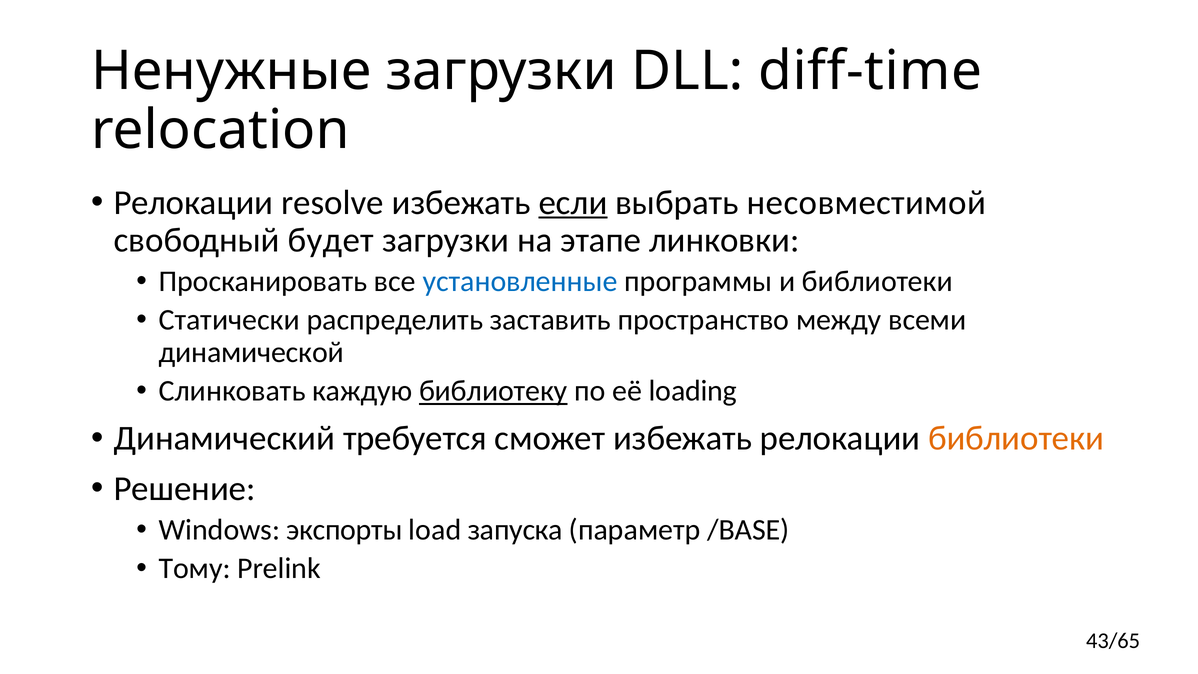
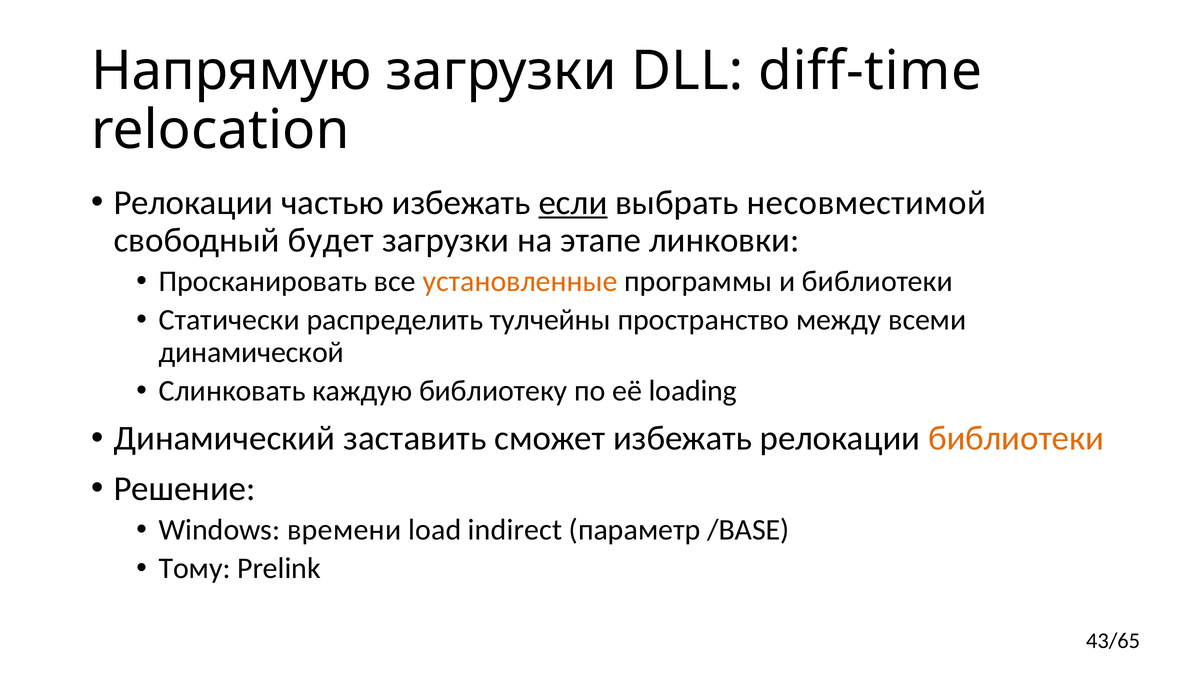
Ненужные: Ненужные -> Напрямую (232, 71)
resolve: resolve -> частью (332, 202)
установленные colour: blue -> orange (520, 281)
заставить: заставить -> тулчейны (550, 320)
библиотеку underline: present -> none (493, 391)
требуется: требуется -> заставить (415, 438)
экспорты: экспорты -> времени (344, 530)
запуска: запуска -> indirect (515, 530)
